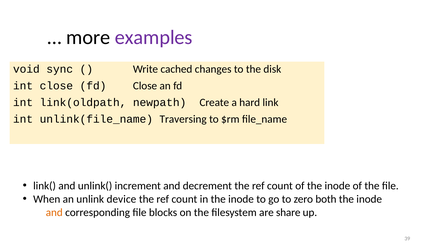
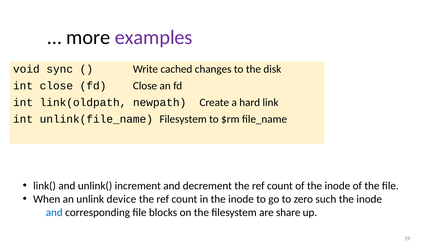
unlink(file_name Traversing: Traversing -> Filesystem (183, 119)
both: both -> such (326, 199)
and colour: orange -> blue (54, 212)
